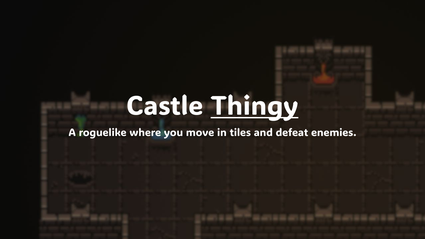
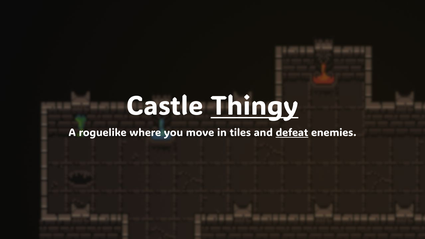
defeat underline: none -> present (292, 133)
